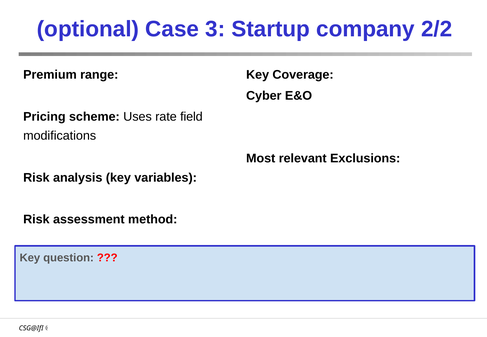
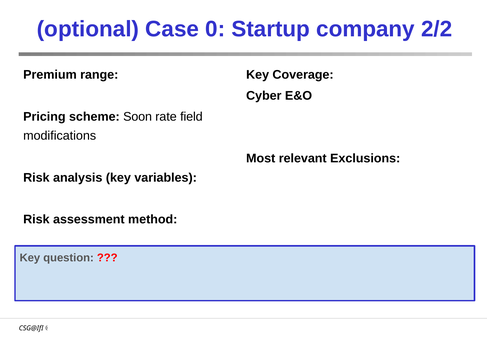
3: 3 -> 0 (215, 29)
Uses: Uses -> Soon (138, 117)
